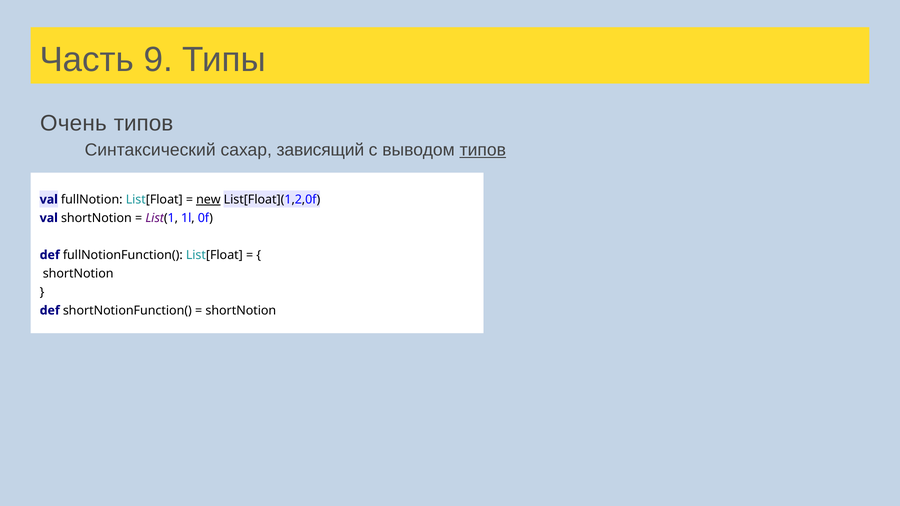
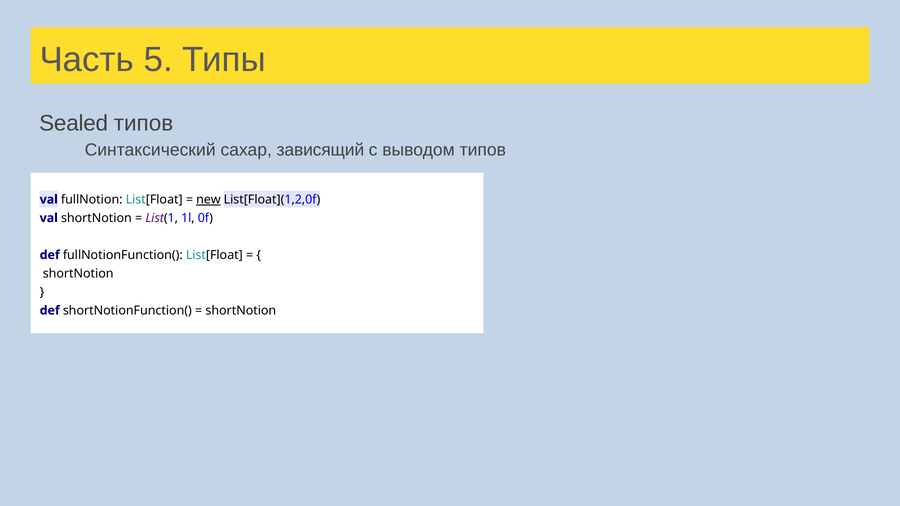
9: 9 -> 5 (158, 60)
Очень: Очень -> Sealed (74, 123)
типов underline: present -> none (483, 150)
